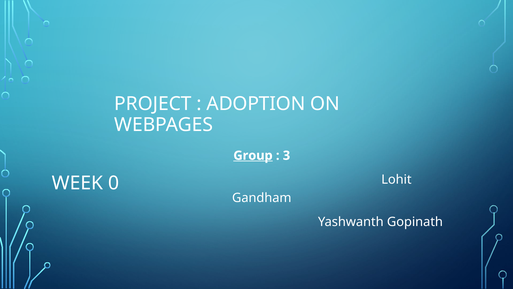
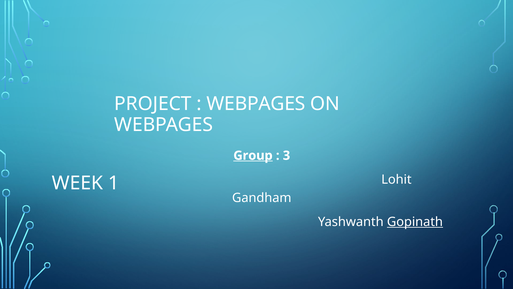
ADOPTION: ADOPTION -> WEBPAGES (256, 104)
0: 0 -> 1 (114, 183)
Gopinath underline: none -> present (415, 221)
